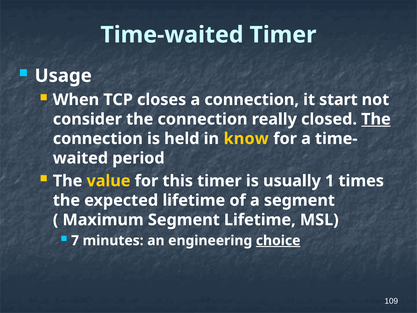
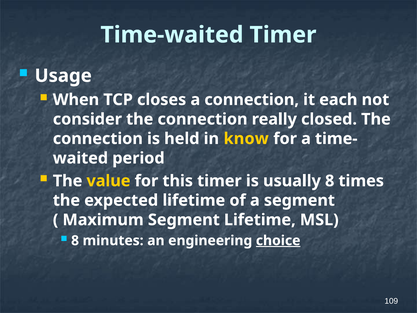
start: start -> each (338, 100)
The underline: present -> none (376, 119)
usually 1: 1 -> 8 (330, 181)
7: 7 -> 8 (75, 240)
